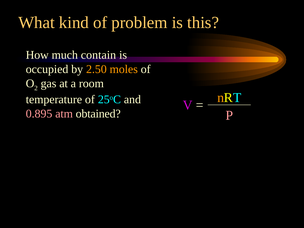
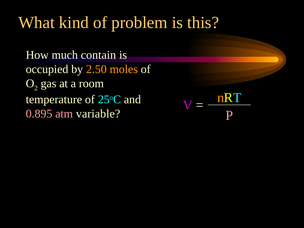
obtained: obtained -> variable (98, 114)
